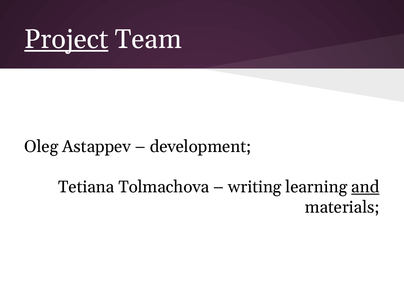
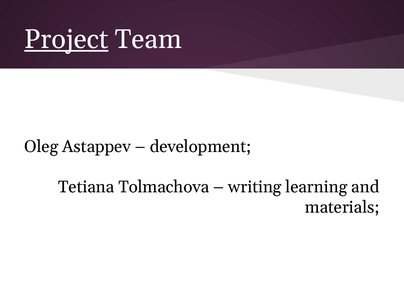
and underline: present -> none (365, 187)
